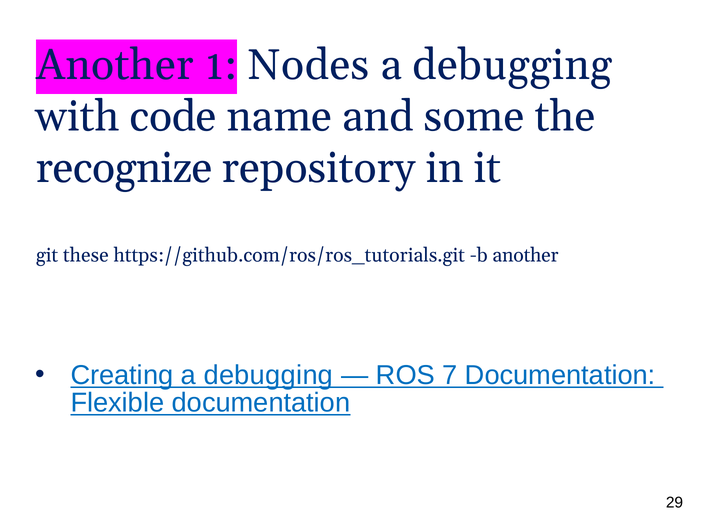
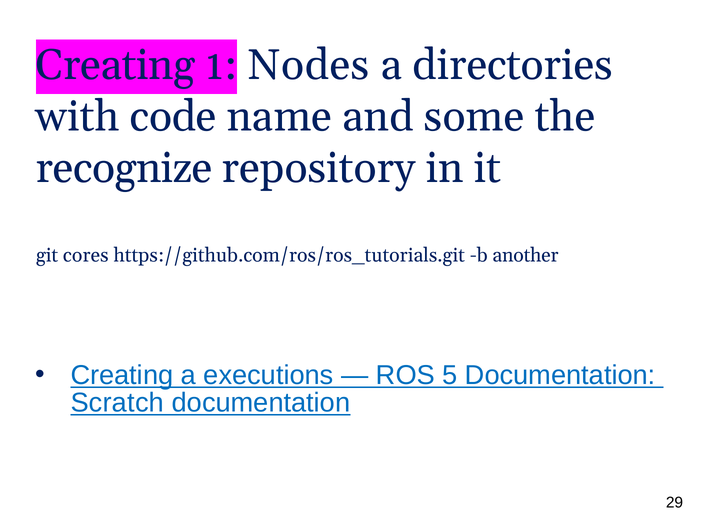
Another: Another -> Creating (116, 65)
debugging: debugging -> directories (513, 65)
these: these -> cores (86, 255)
Creating a debugging: debugging -> executions (268, 375)
7: 7 -> 5 (450, 375)
Flexible: Flexible -> Scratch (117, 402)
